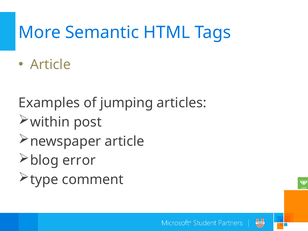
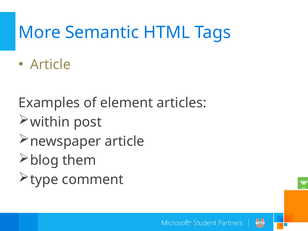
jumping: jumping -> element (127, 103)
error: error -> them (79, 160)
